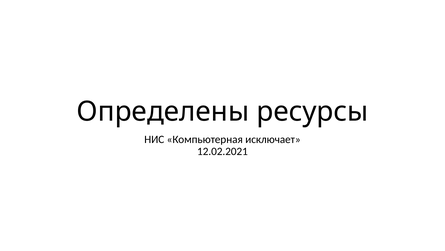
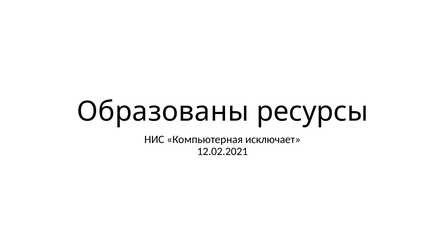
Определены: Определены -> Образованы (163, 111)
